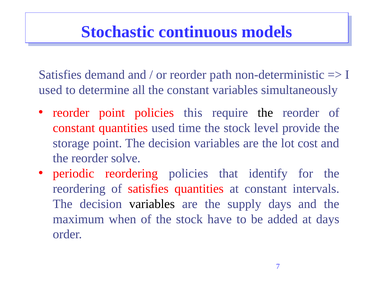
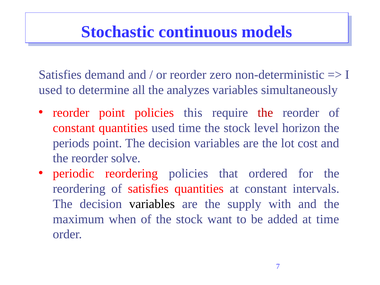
path: path -> zero (221, 75)
the constant: constant -> analyzes (188, 90)
the colour: black -> red (265, 113)
provide: provide -> horizon (301, 128)
storage: storage -> periods (71, 143)
identify: identify -> ordered (268, 173)
supply days: days -> with (280, 204)
have: have -> want (220, 219)
at days: days -> time (328, 219)
